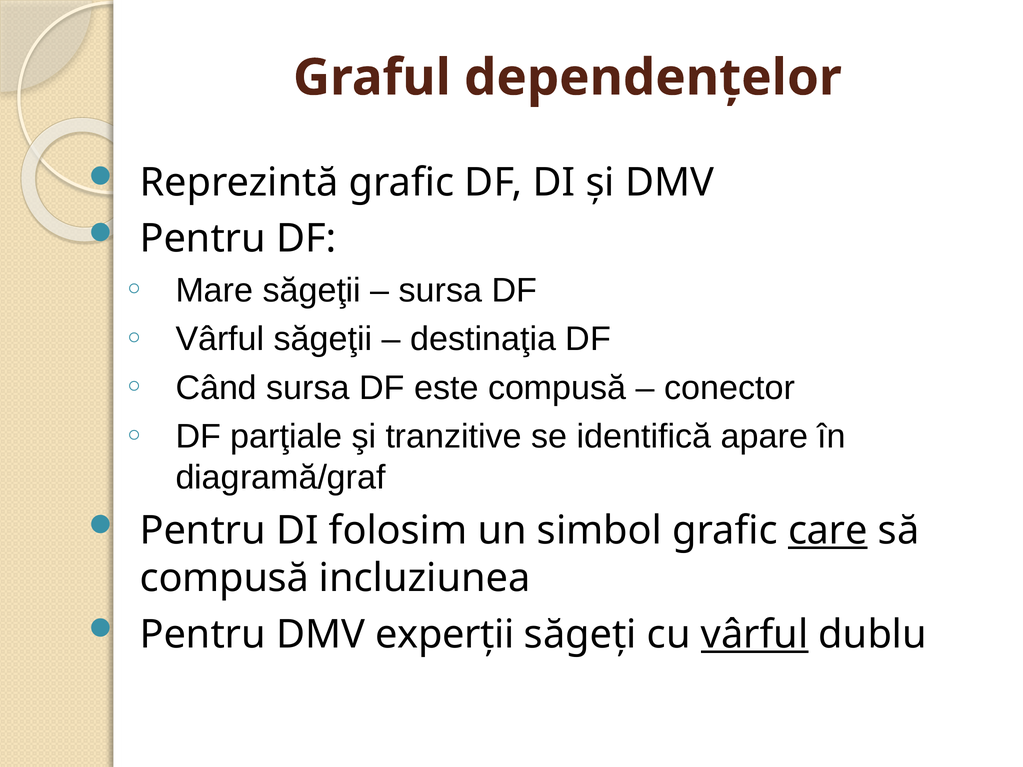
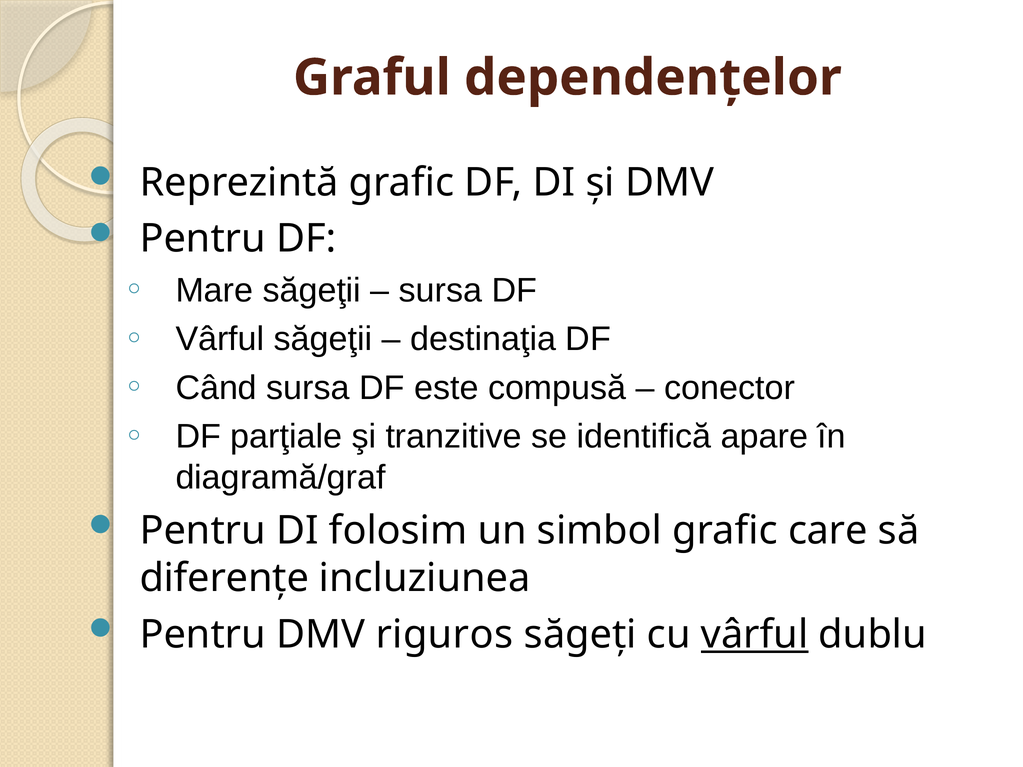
care underline: present -> none (828, 531)
compusă: compusă -> diferenţe (224, 579)
experţii: experţii -> riguros (444, 635)
